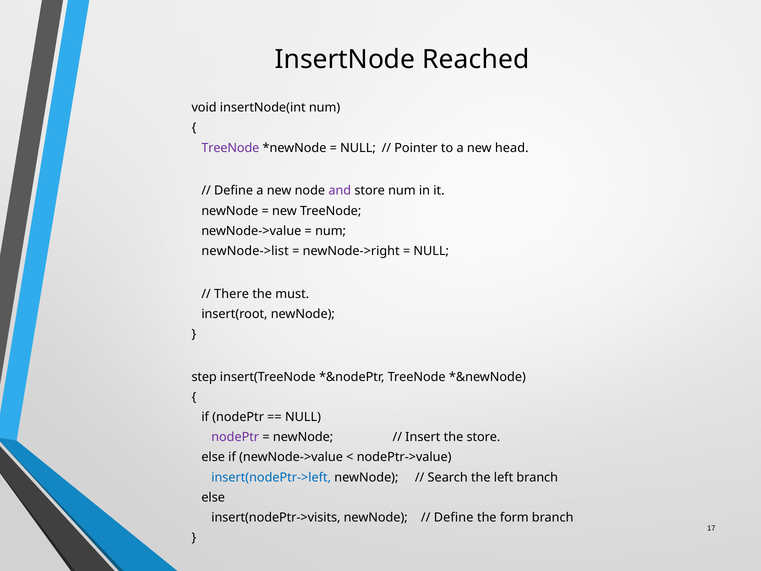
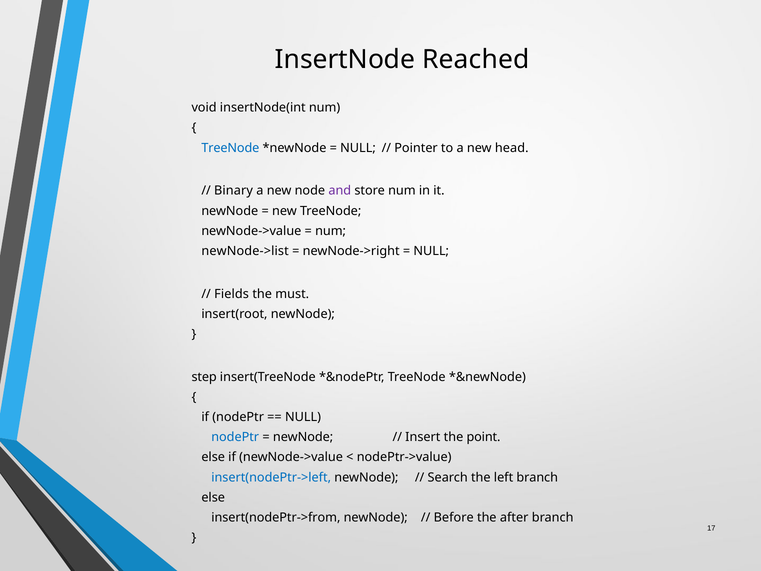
TreeNode colour: purple -> blue (230, 148)
Define: Define -> Binary (233, 191)
There: There -> Fields (232, 294)
nodePtr colour: purple -> blue (235, 437)
the store: store -> point (483, 437)
insert(nodePtr->visits: insert(nodePtr->visits -> insert(nodePtr->from (276, 517)
Define: Define -> Before (454, 517)
form: form -> after (514, 517)
